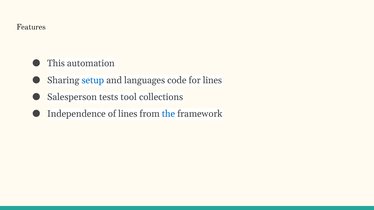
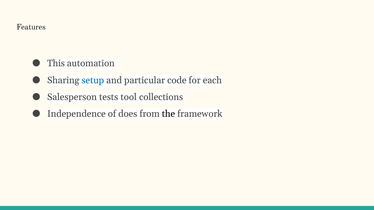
languages: languages -> particular (145, 80)
for lines: lines -> each (212, 80)
of lines: lines -> does (128, 114)
the colour: blue -> black (168, 114)
